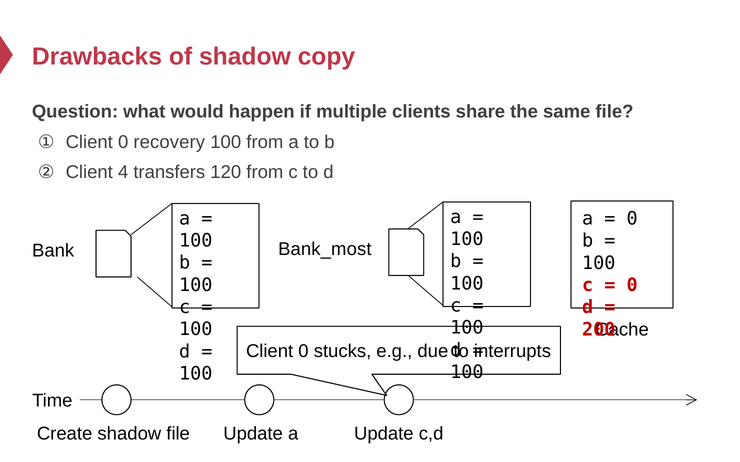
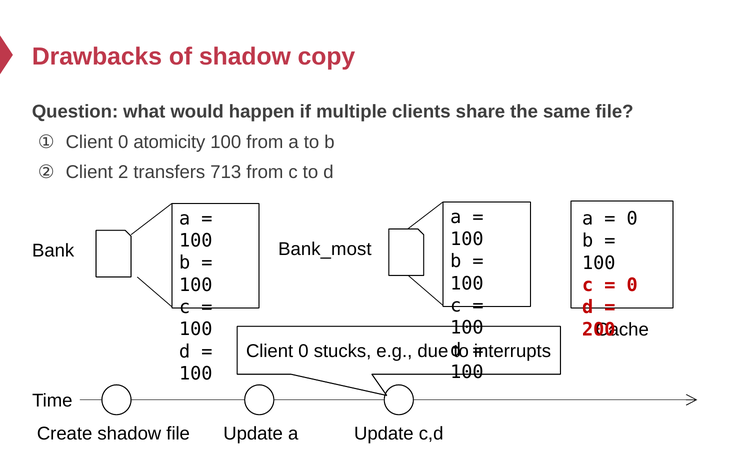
recovery: recovery -> atomicity (169, 142)
4: 4 -> 2 (123, 173)
120: 120 -> 713 (226, 173)
